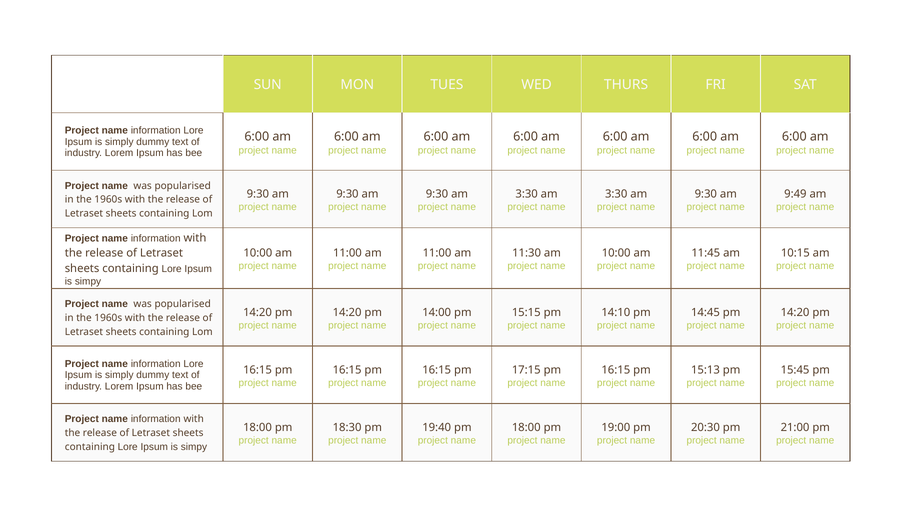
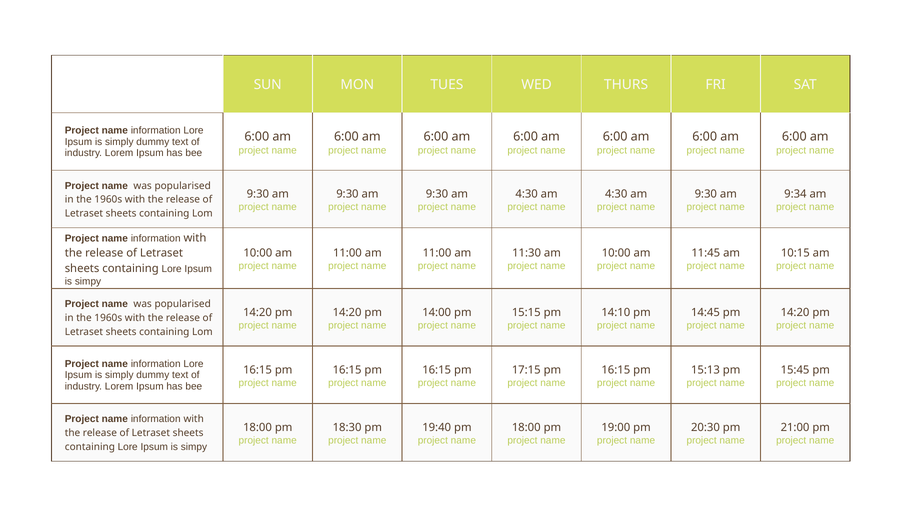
3:30: 3:30 -> 4:30 (527, 194)
3:30: 3:30 -> 4:30 (616, 194)
9:49: 9:49 -> 9:34 (795, 194)
